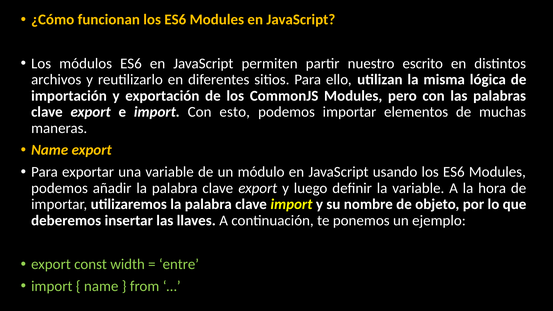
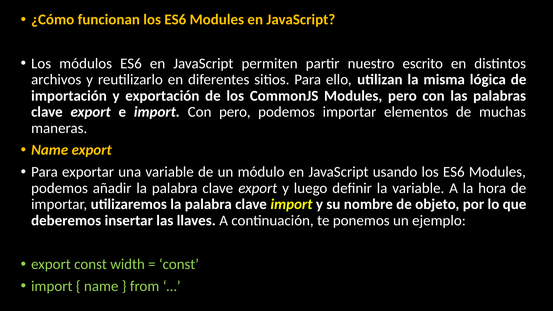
Con esto: esto -> pero (235, 112)
entre: entre -> const (179, 264)
